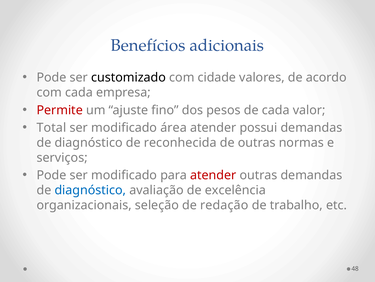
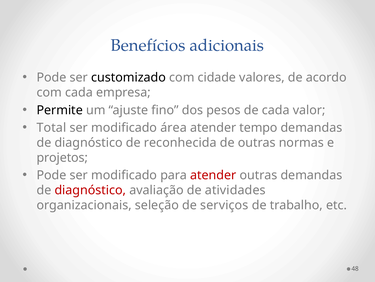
Permite colour: red -> black (60, 110)
possui: possui -> tempo (258, 127)
serviços: serviços -> projetos (62, 157)
diagnóstico colour: blue -> red (90, 190)
excelência: excelência -> atividades (235, 190)
redação: redação -> serviços (224, 205)
